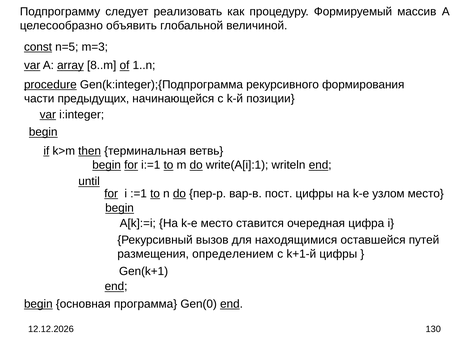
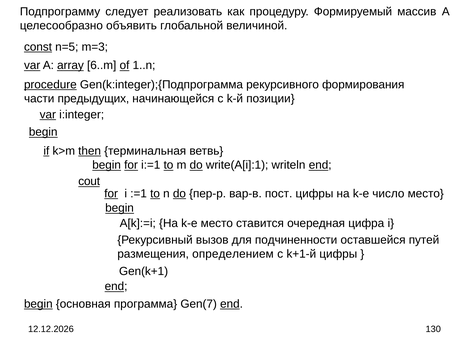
8..m: 8..m -> 6..m (102, 65)
until: until -> cout (89, 181)
узлом: узлом -> число (388, 193)
находящимися: находящимися -> подчиненности (296, 240)
Gen(0: Gen(0 -> Gen(7 (199, 304)
